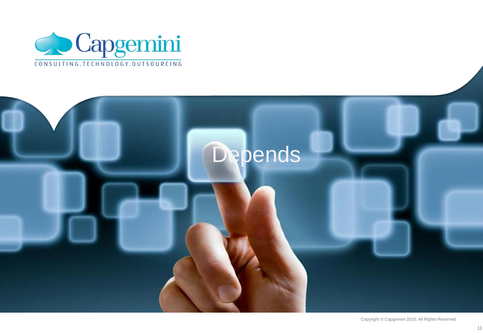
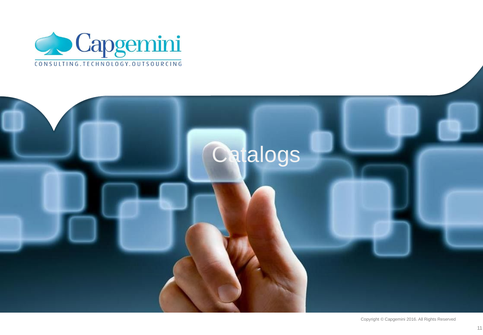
Depends: Depends -> Catalogs (256, 155)
